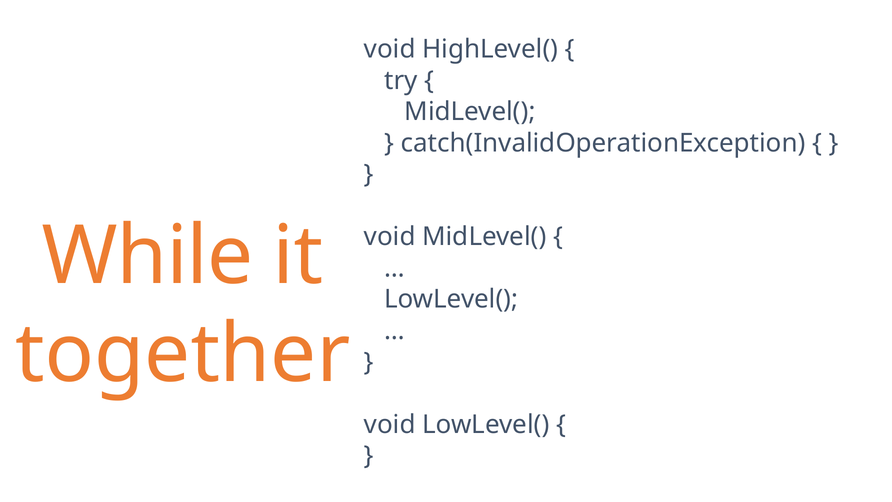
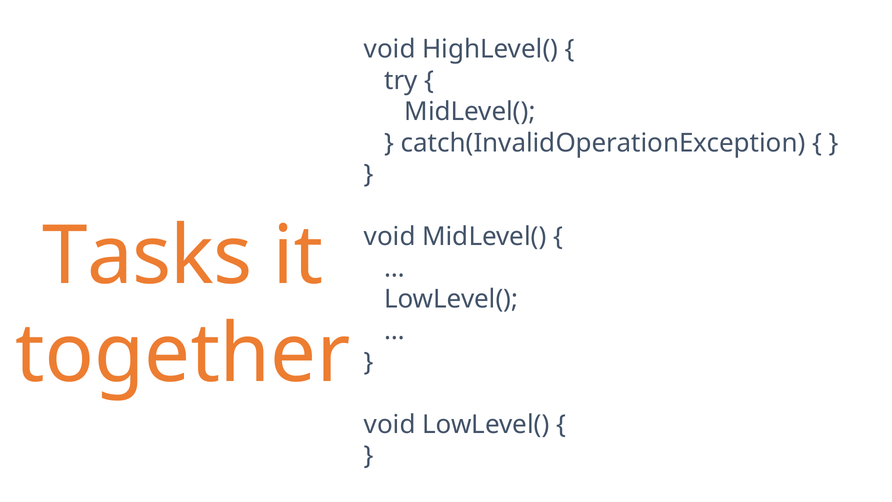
While: While -> Tasks (147, 256)
